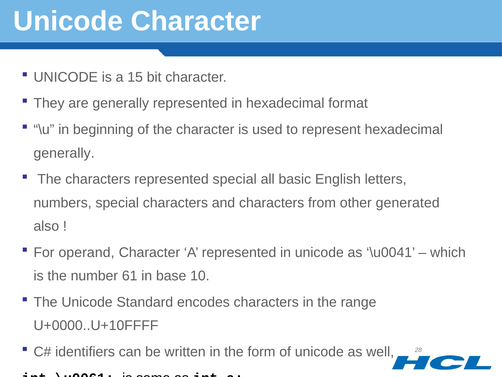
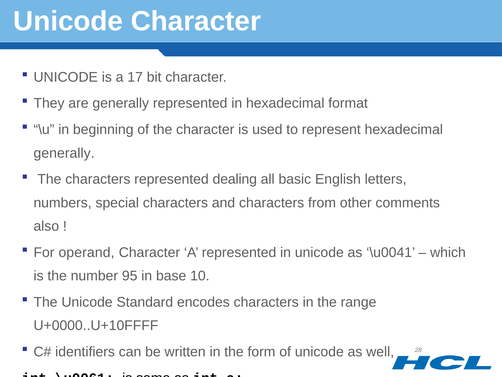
15: 15 -> 17 (135, 77)
represented special: special -> dealing (235, 179)
generated: generated -> comments (408, 203)
61: 61 -> 95 (130, 276)
